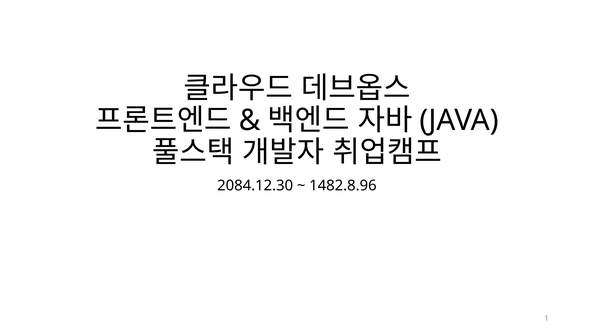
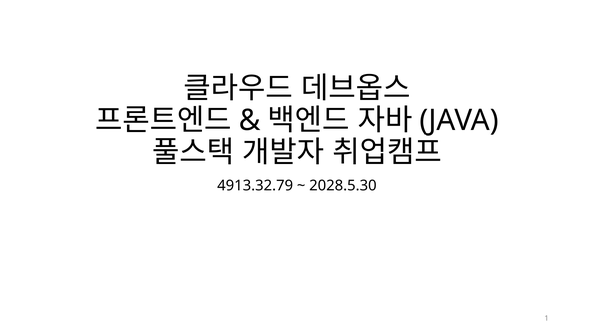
2084.12.30: 2084.12.30 -> 4913.32.79 (255, 186)
1482.8.96: 1482.8.96 -> 2028.5.30 (343, 186)
